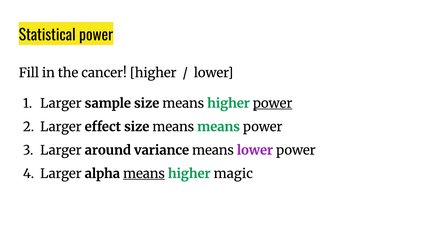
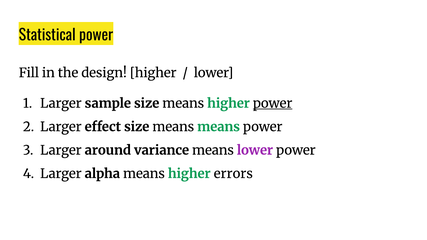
cancer: cancer -> design (104, 73)
means underline: present -> none (144, 174)
magic: magic -> errors (233, 174)
